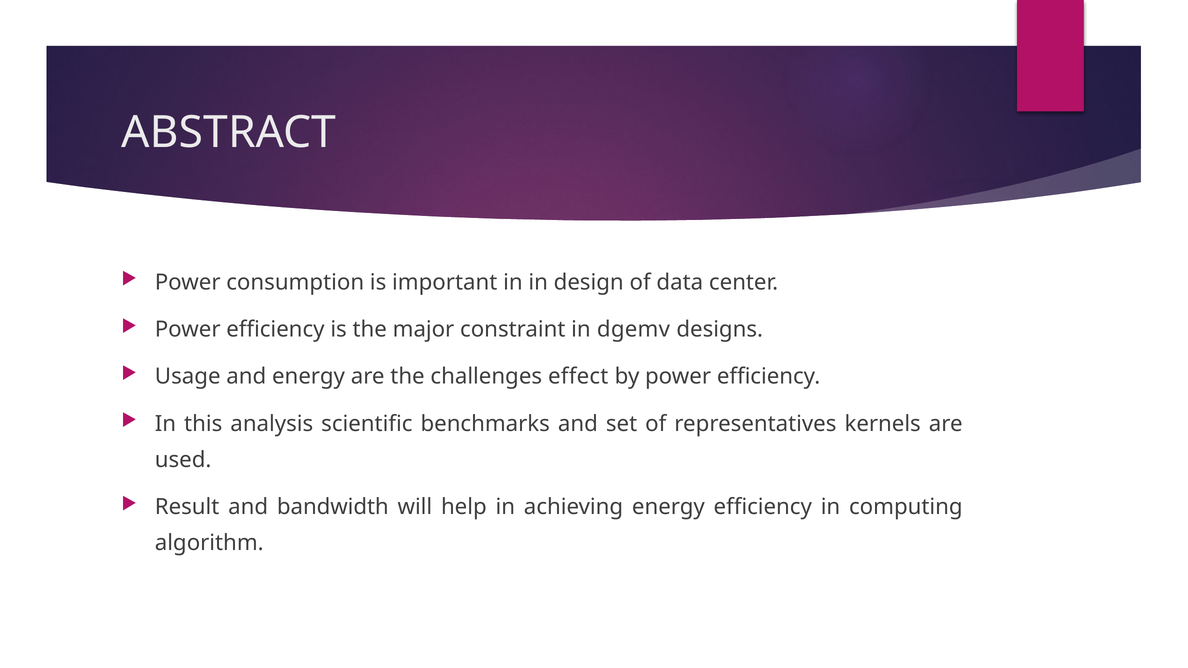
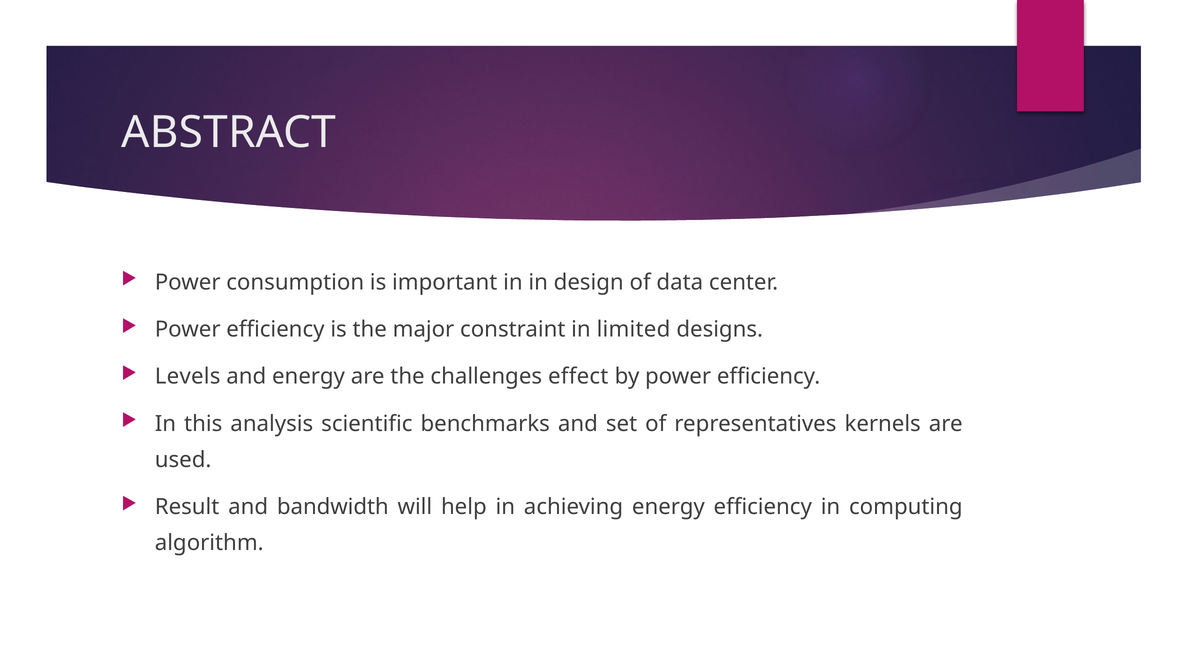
dgemv: dgemv -> limited (633, 330)
Usage: Usage -> Levels (188, 377)
